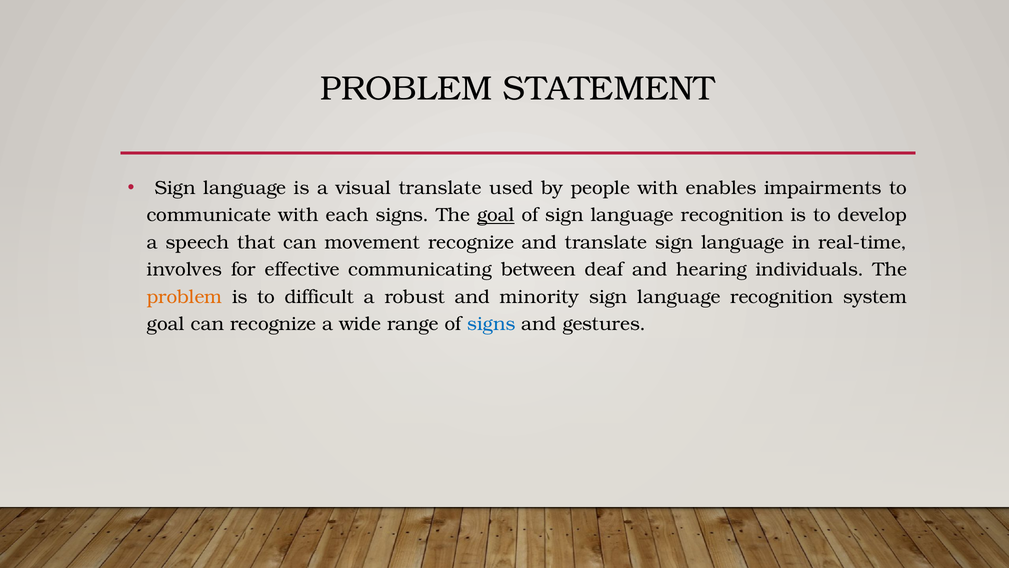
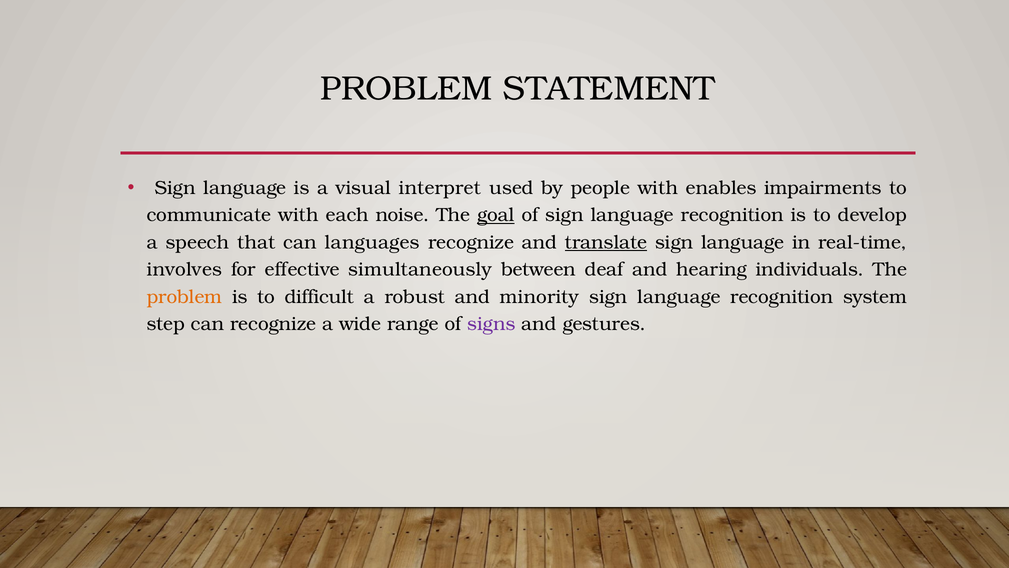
visual translate: translate -> interpret (440, 188)
each signs: signs -> noise (402, 215)
movement: movement -> languages (372, 242)
translate underline: none -> present (606, 242)
communicating: communicating -> simultaneously (420, 269)
goal: goal -> step (166, 324)
signs colour: blue -> purple (491, 324)
